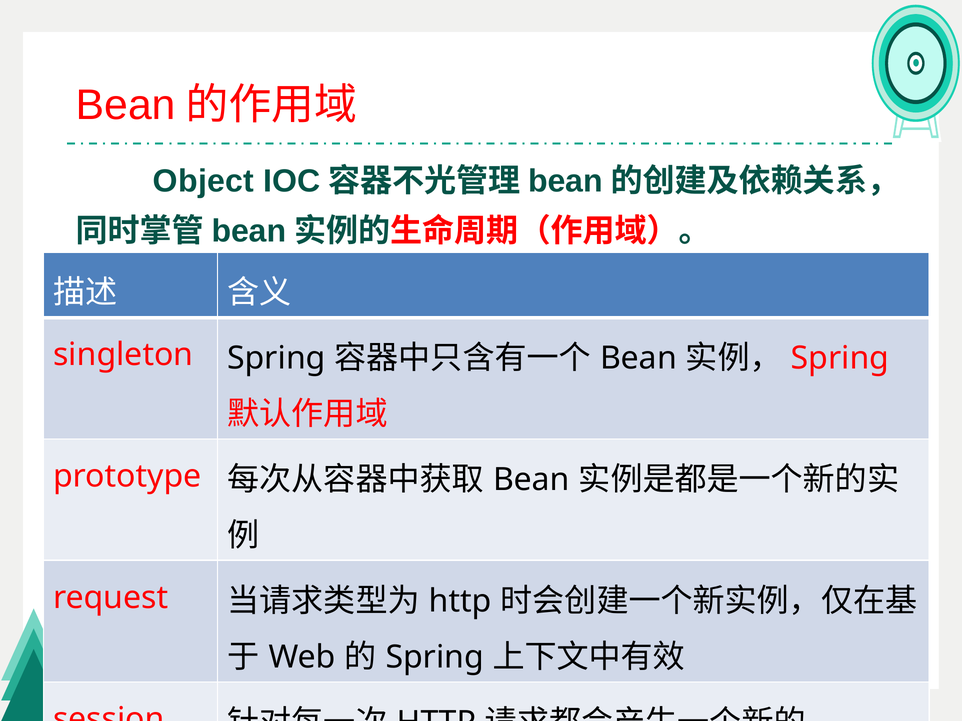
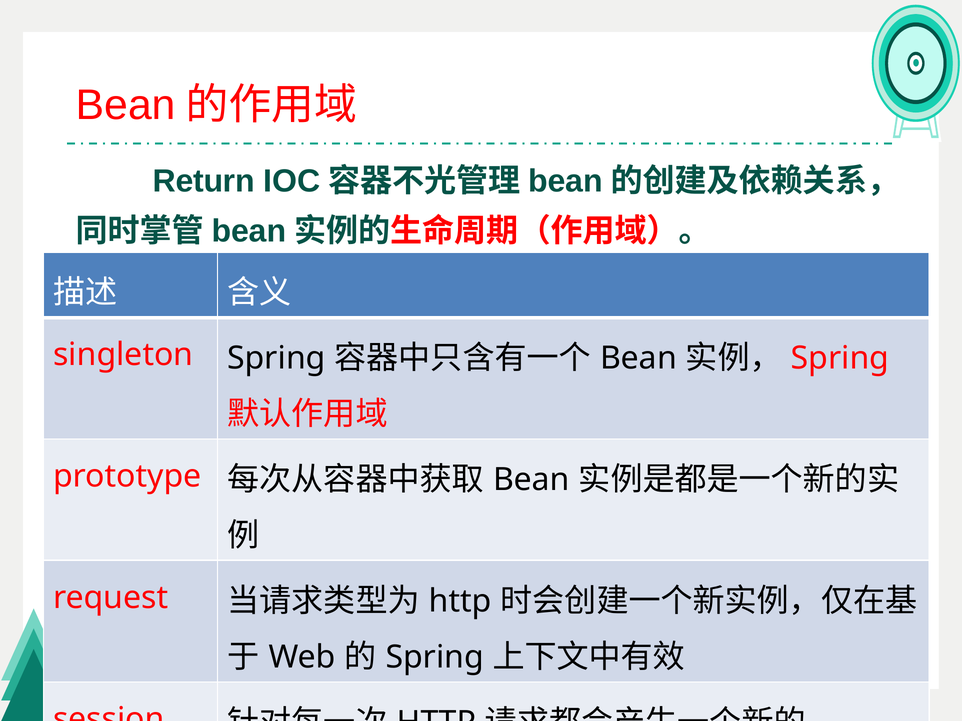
Object: Object -> Return (204, 181)
